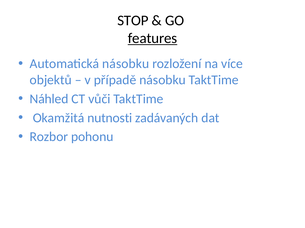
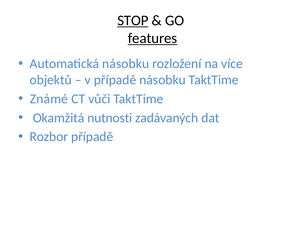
STOP underline: none -> present (133, 21)
Náhled: Náhled -> Známé (49, 99)
Rozbor pohonu: pohonu -> případě (92, 137)
